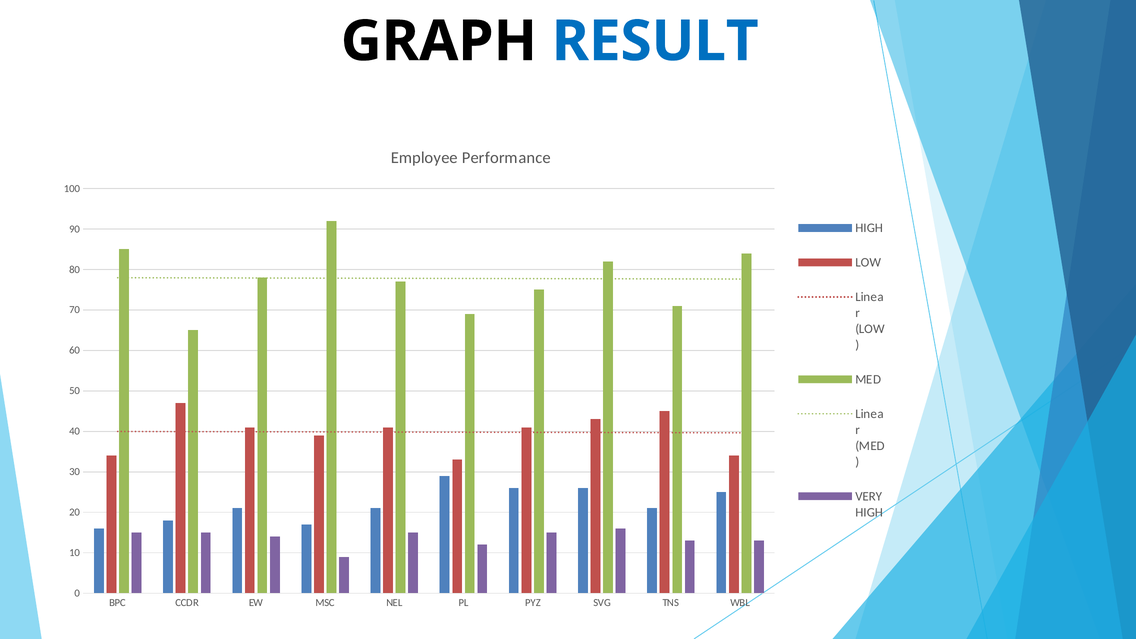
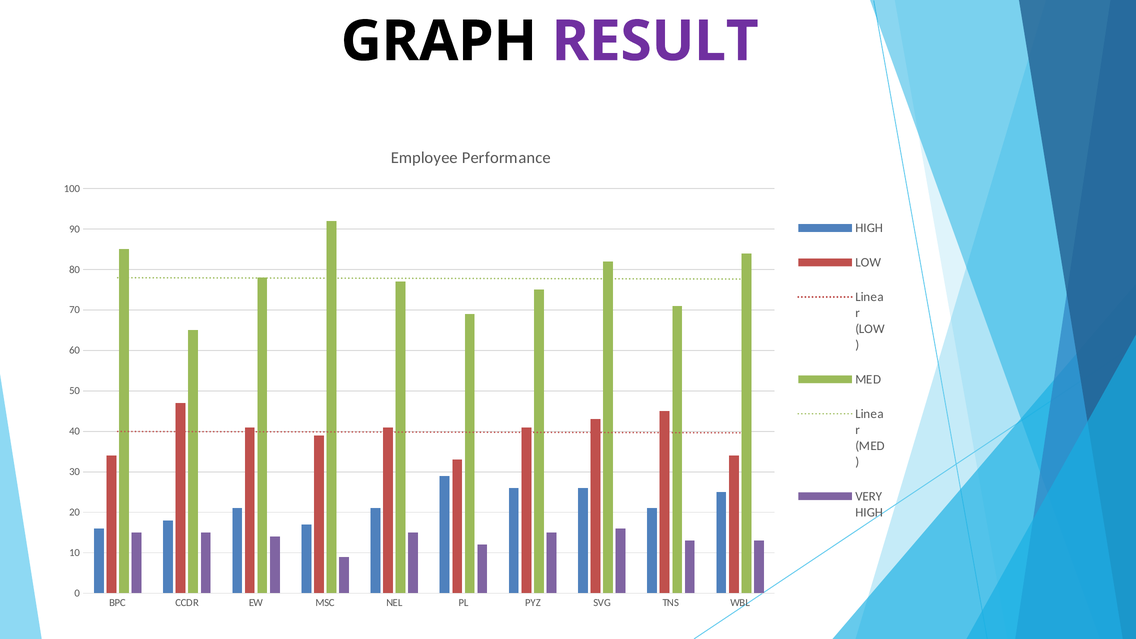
RESULT colour: blue -> purple (655, 41)
